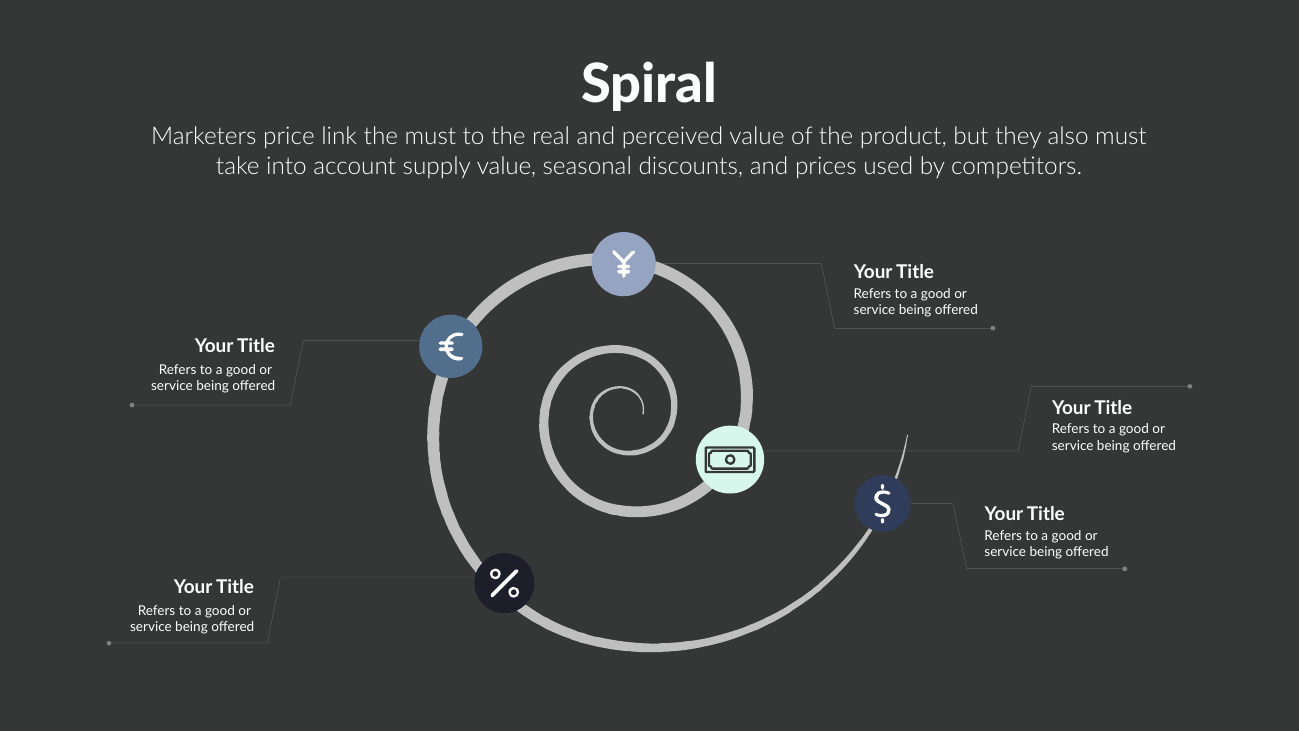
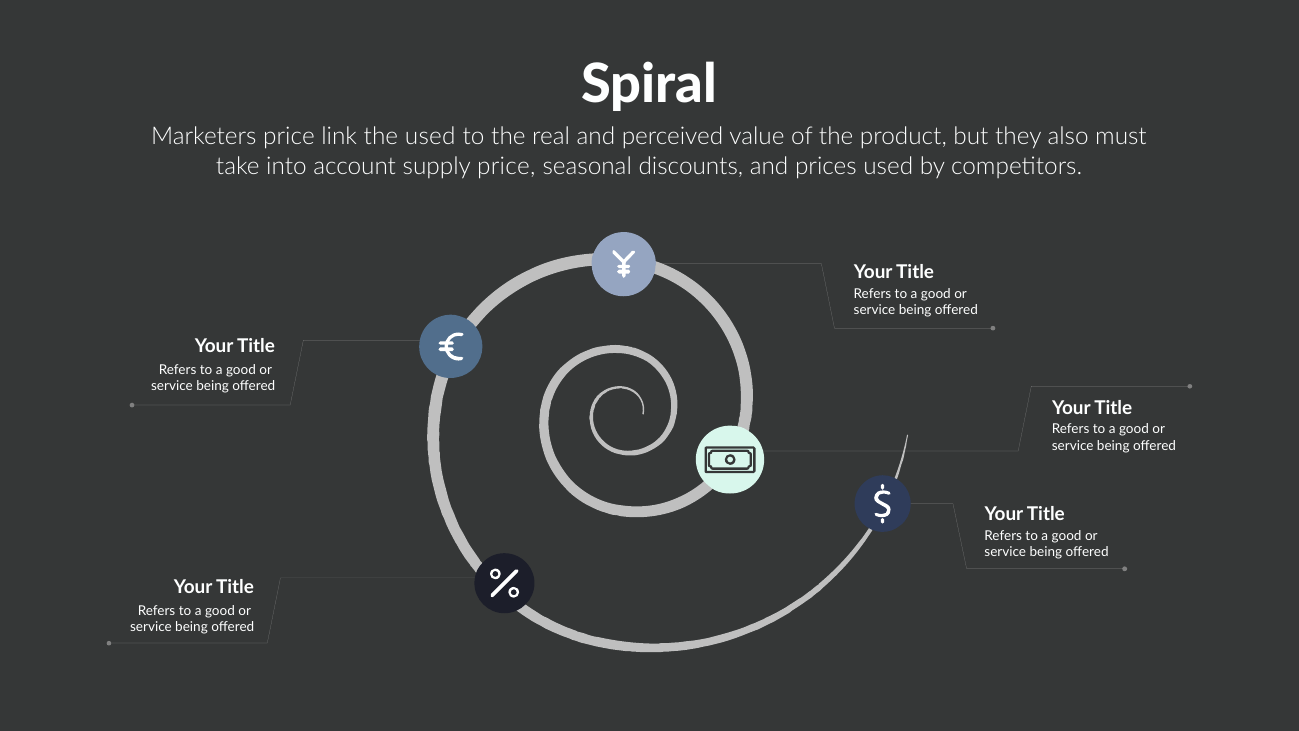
the must: must -> used (430, 137)
supply value: value -> price (506, 166)
